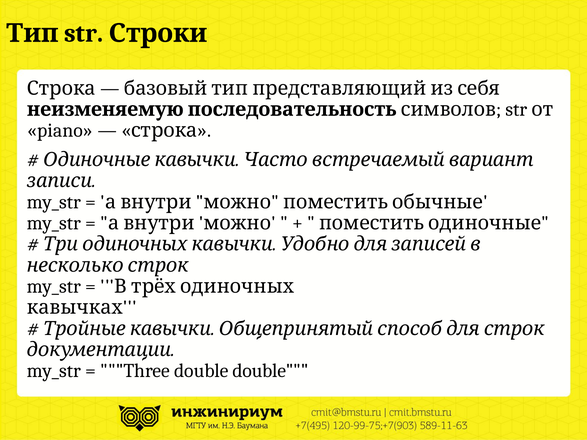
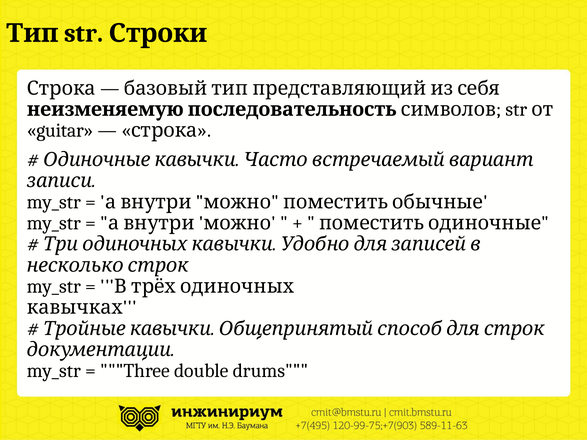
piano: piano -> guitar (60, 131)
double double: double -> drums (270, 371)
